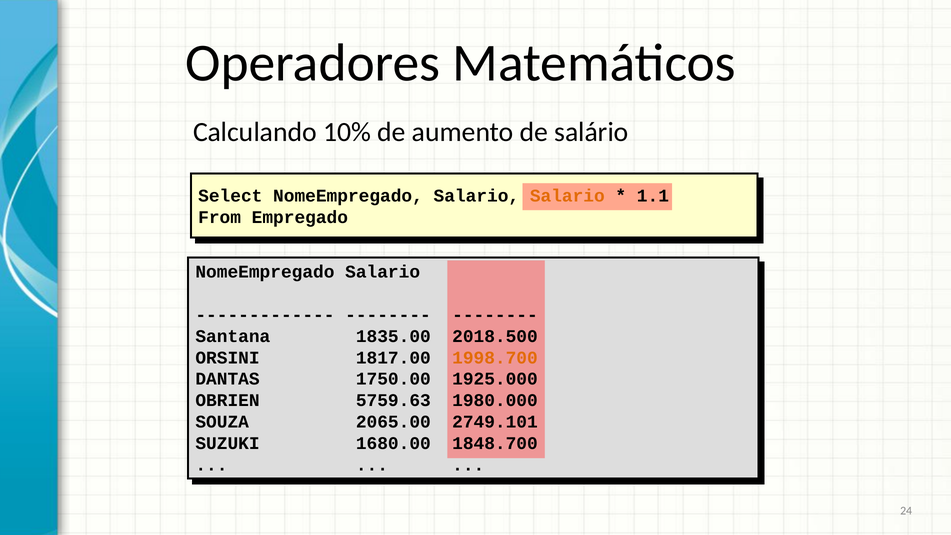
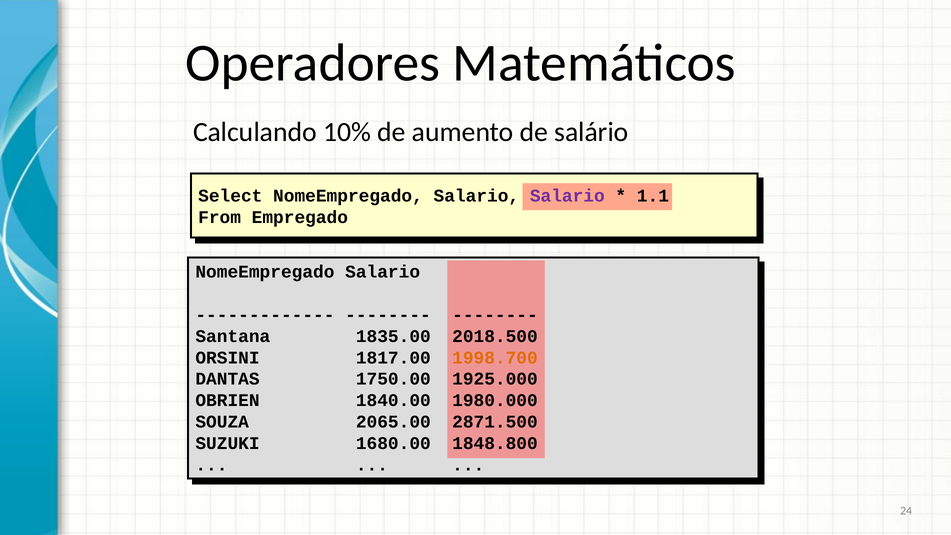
Salario colour: orange -> purple (567, 196)
5759.63: 5759.63 -> 1840.00 (393, 400)
2749.101: 2749.101 -> 2871.500 (495, 422)
1848.700: 1848.700 -> 1848.800 (495, 443)
